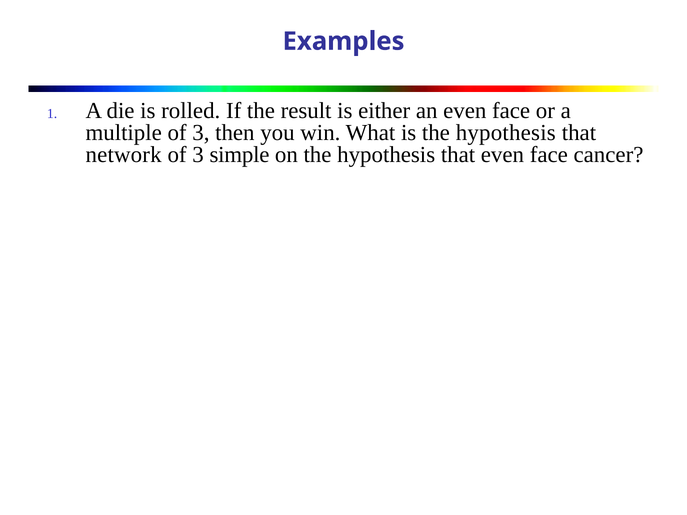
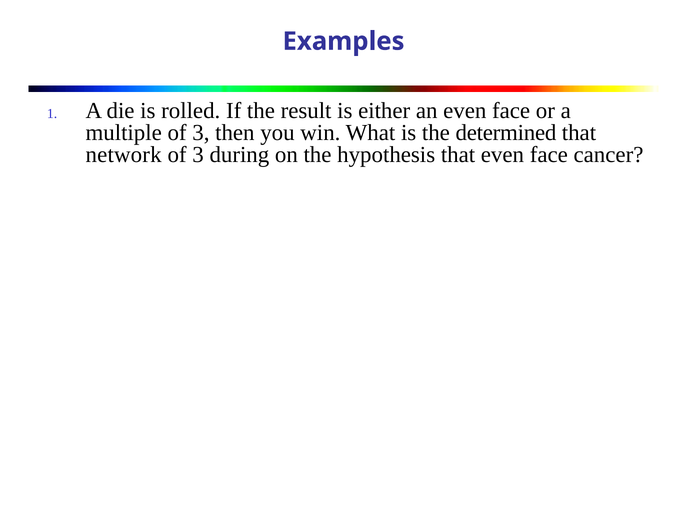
is the hypothesis: hypothesis -> determined (506, 133)
simple: simple -> during (239, 155)
